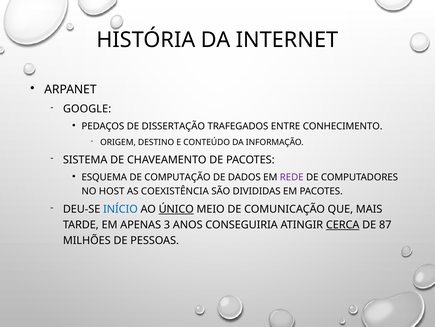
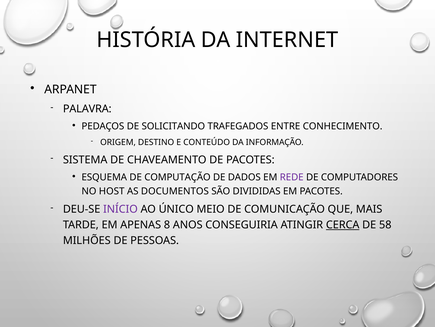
GOOGLE: GOOGLE -> PALAVRA (87, 109)
DISSERTAÇÃO: DISSERTAÇÃO -> SOLICITANDO (173, 126)
COEXISTÊNCIA: COEXISTÊNCIA -> DOCUMENTOS (175, 191)
INÍCIO colour: blue -> purple (120, 209)
ÚNICO underline: present -> none (176, 209)
3: 3 -> 8 (167, 224)
87: 87 -> 58 (385, 224)
